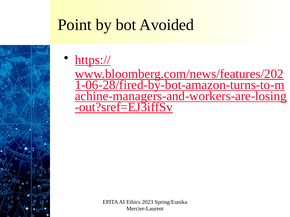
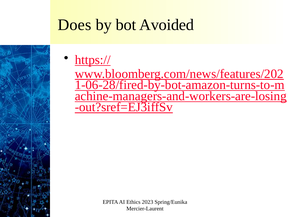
Point: Point -> Does (75, 25)
